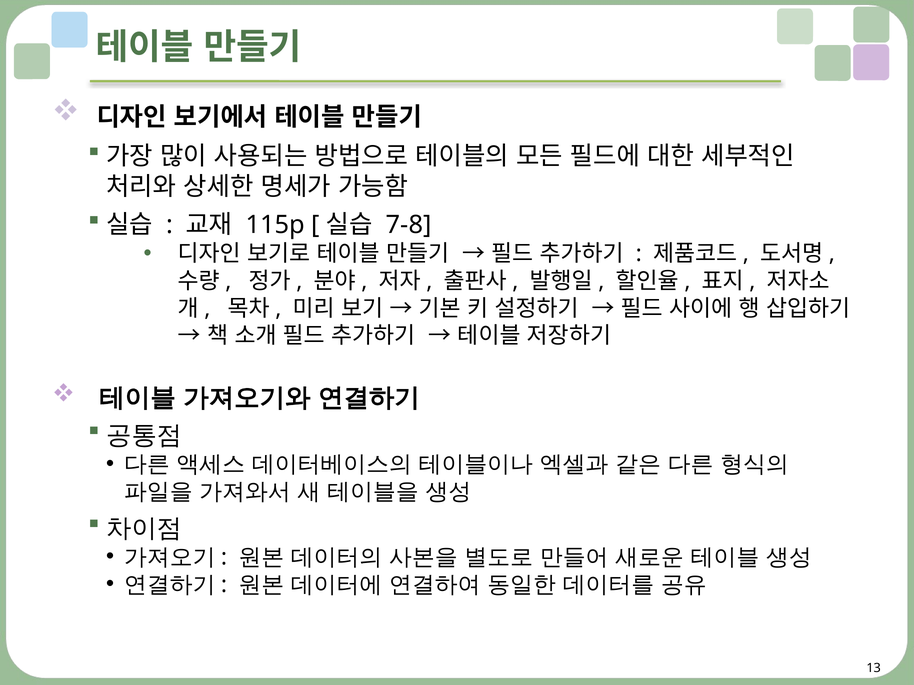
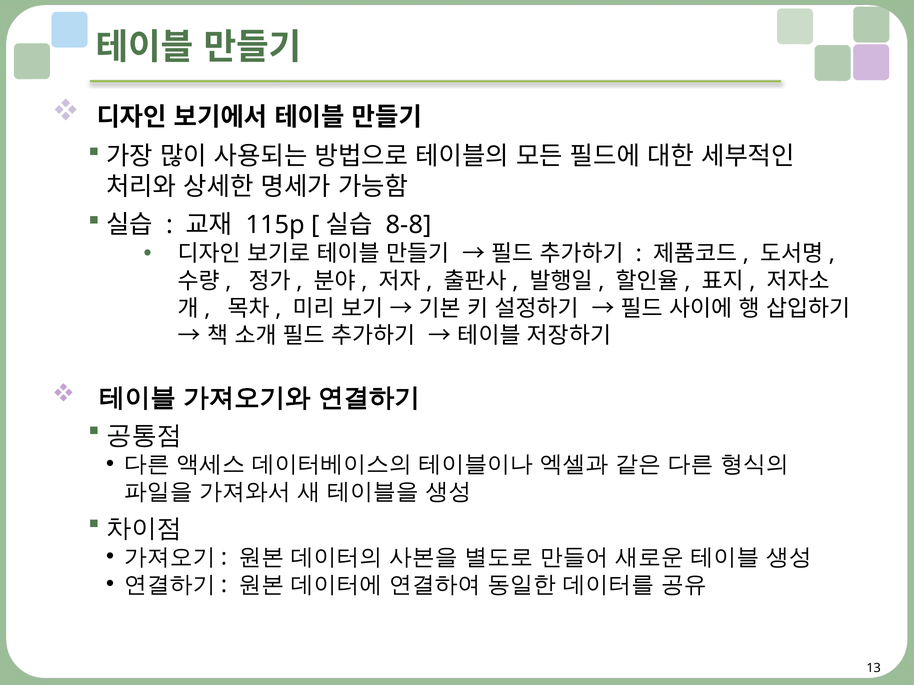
7-8: 7-8 -> 8-8 (409, 225)
